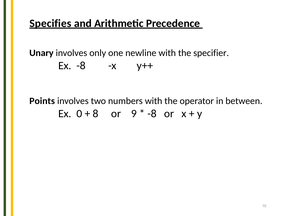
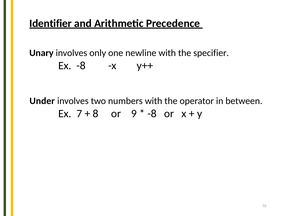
Specifies: Specifies -> Identifier (51, 23)
Points: Points -> Under (42, 101)
0: 0 -> 7 (79, 114)
